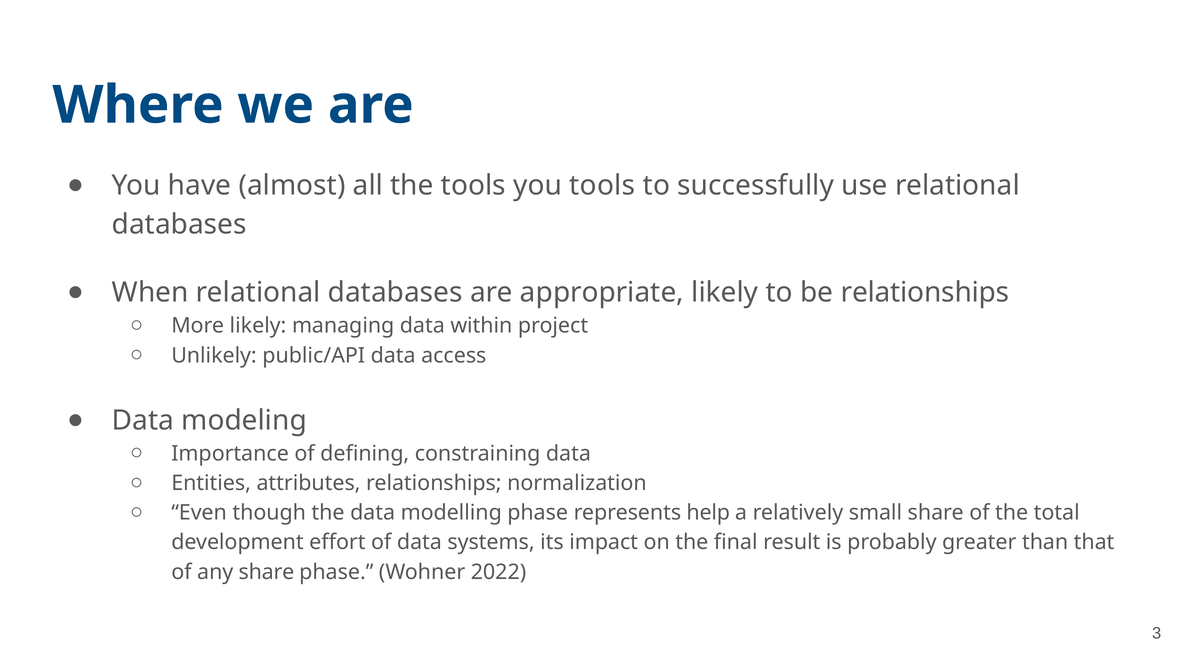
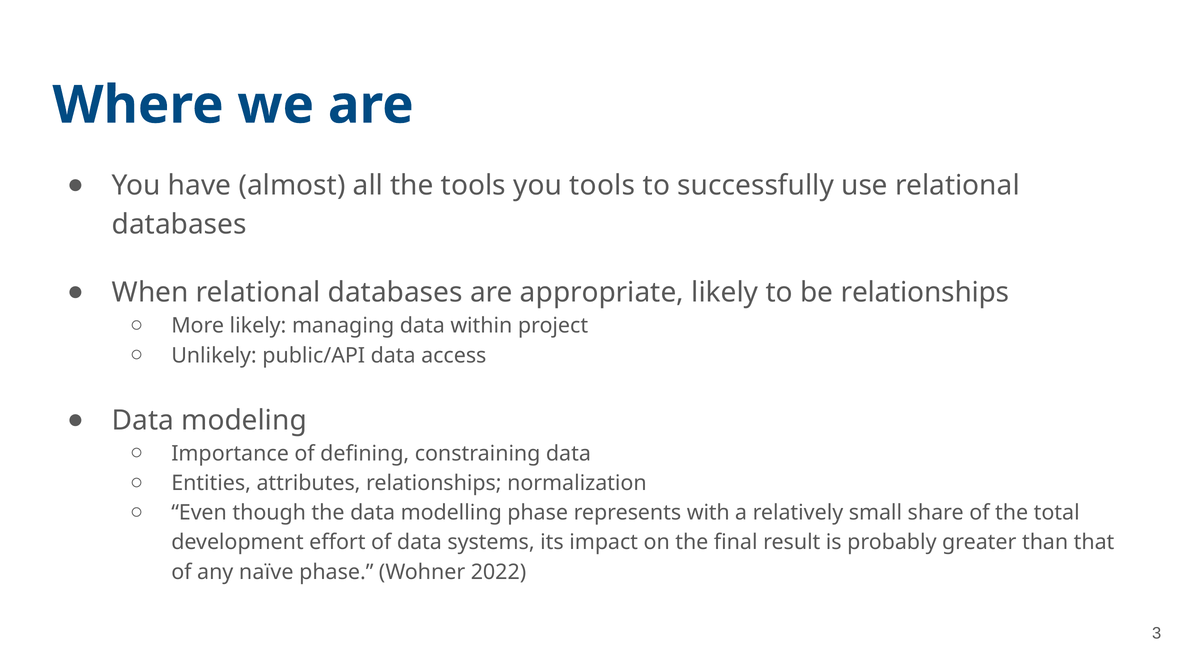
help: help -> with (708, 513)
any share: share -> naïve (266, 572)
